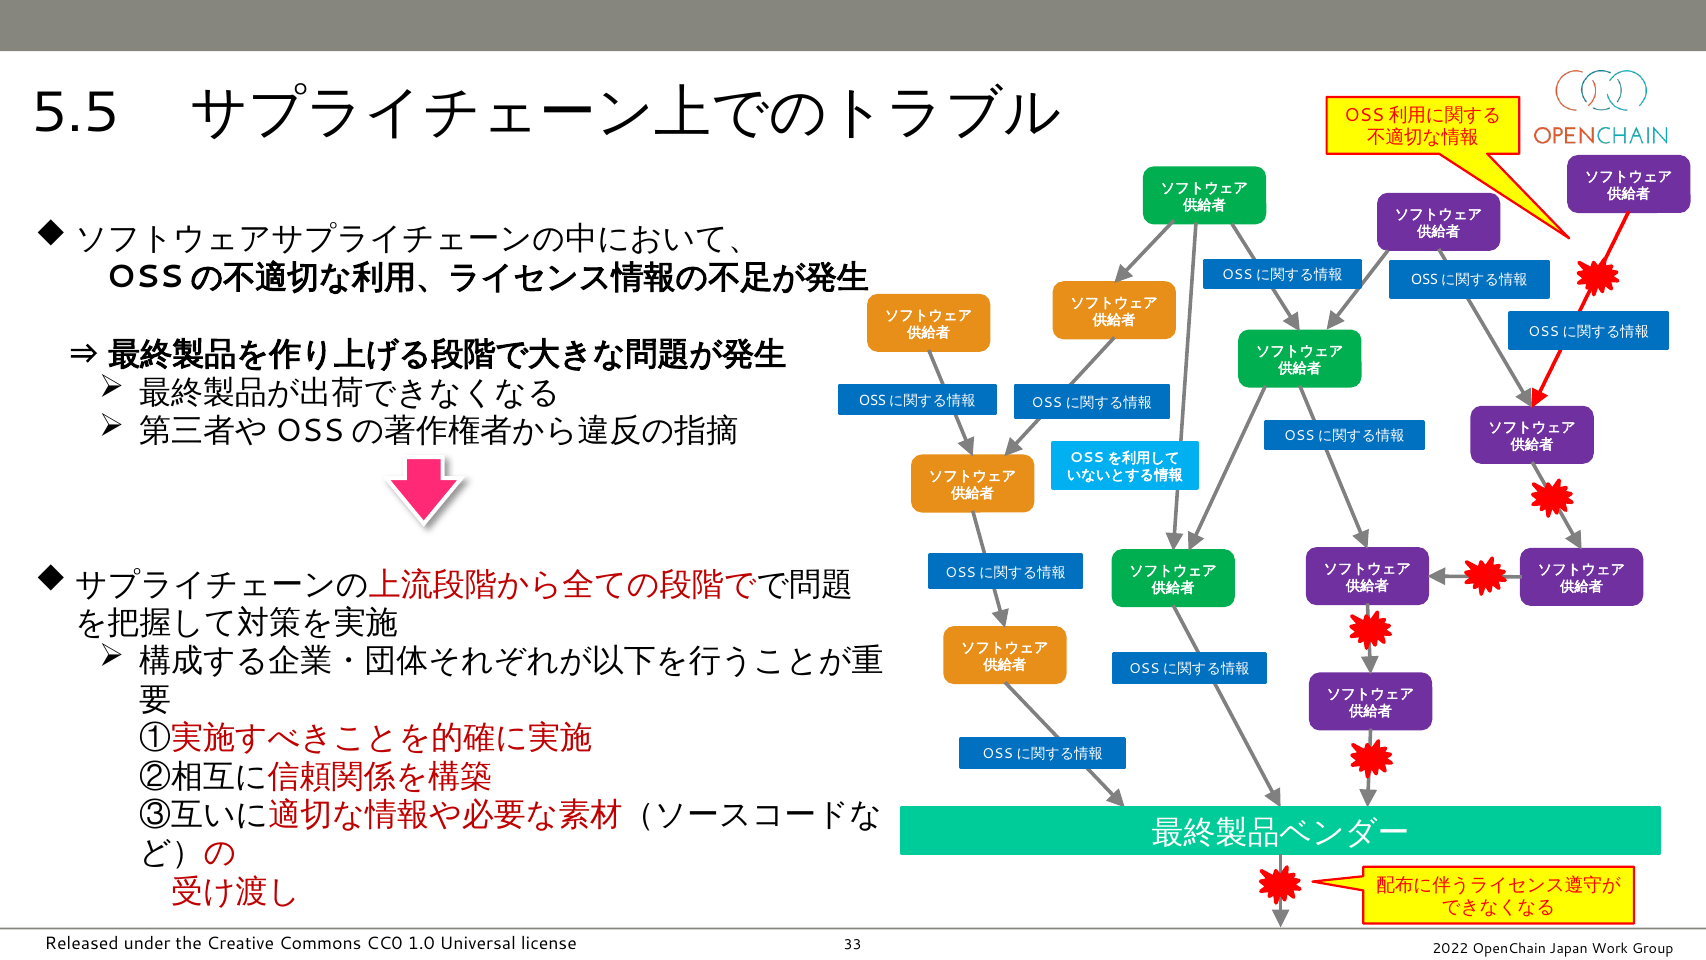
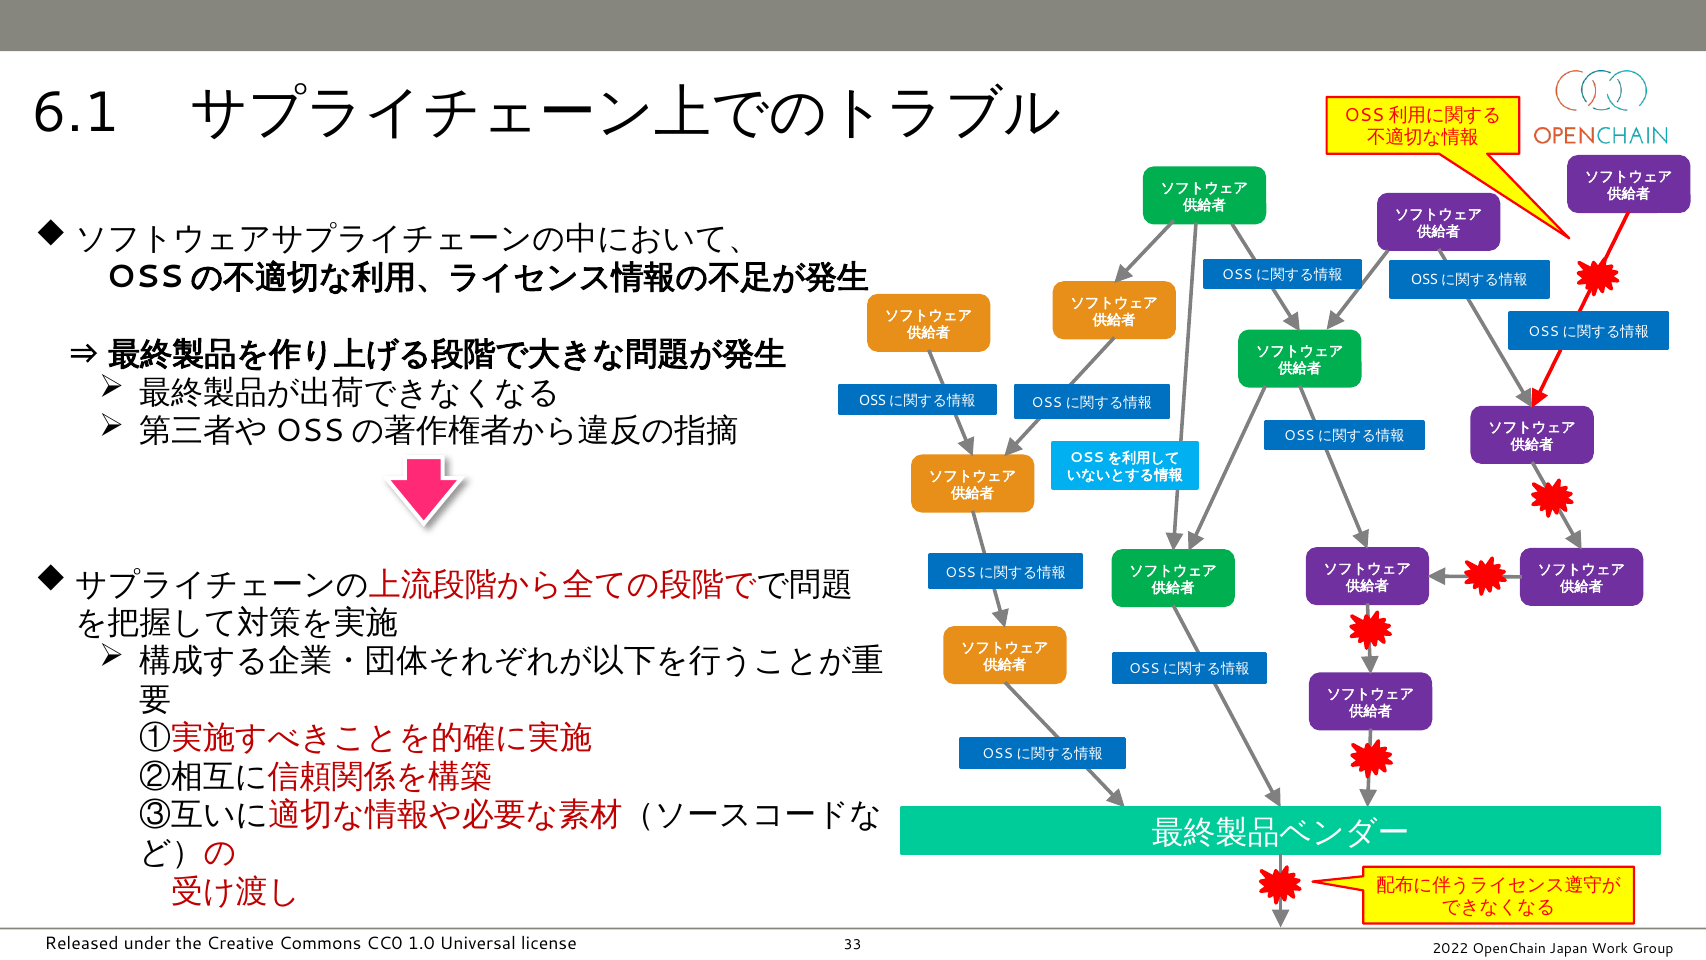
5.5: 5.5 -> 6.1 (76, 113)
